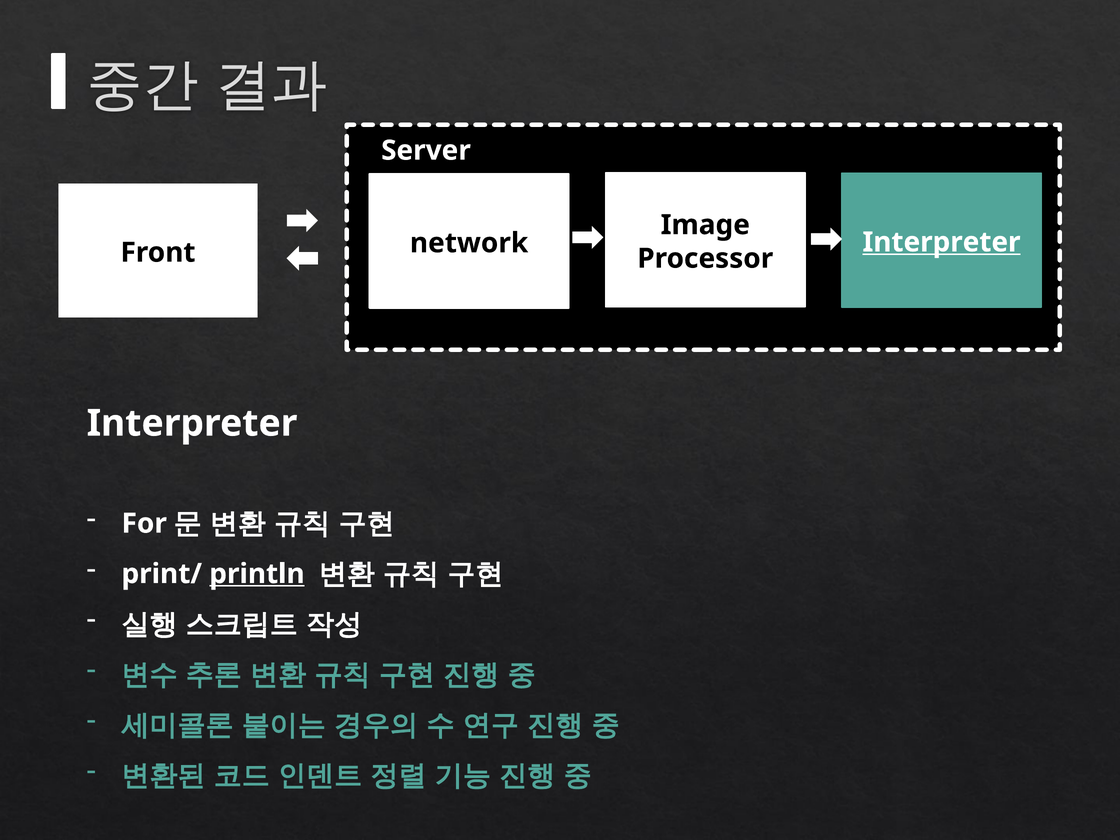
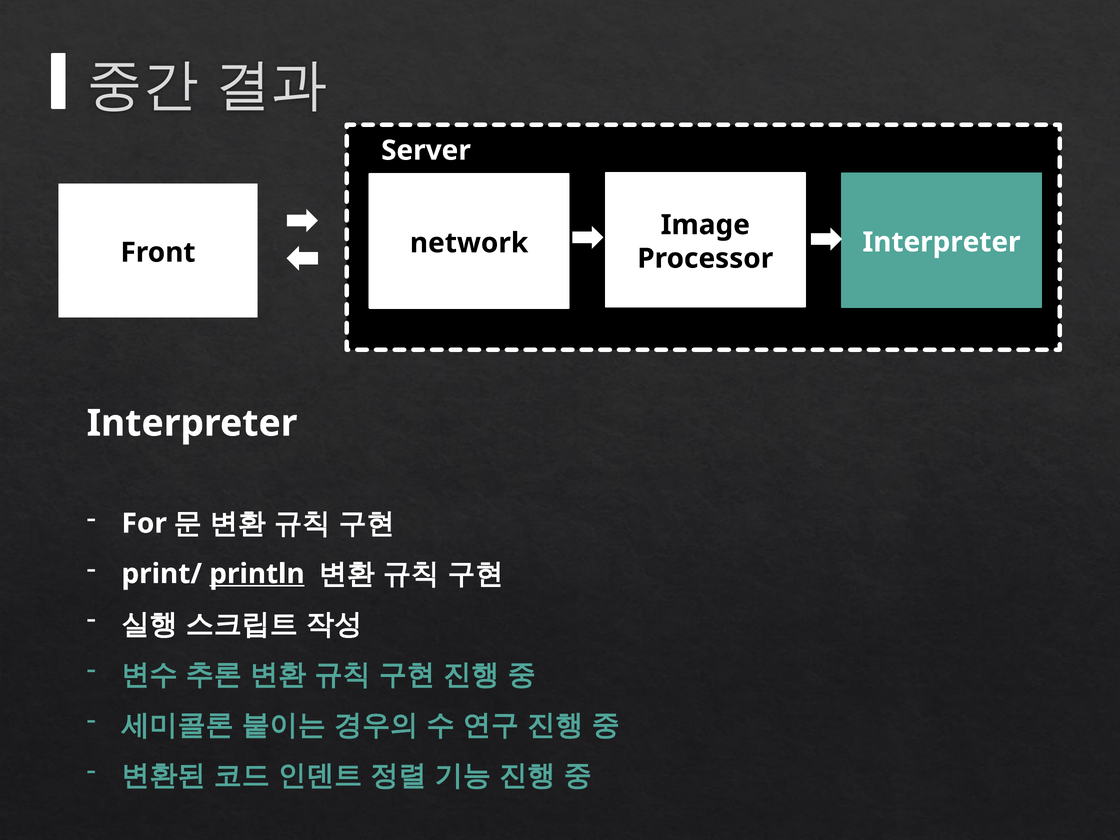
Interpreter underline: present -> none (941, 242)
